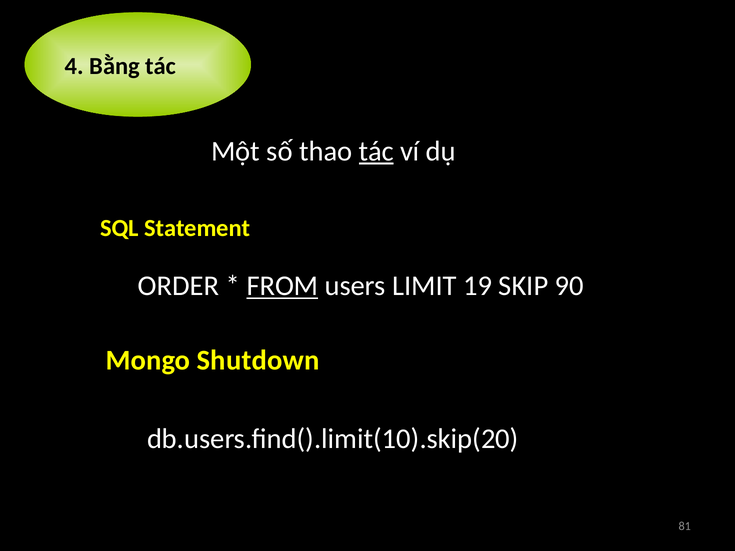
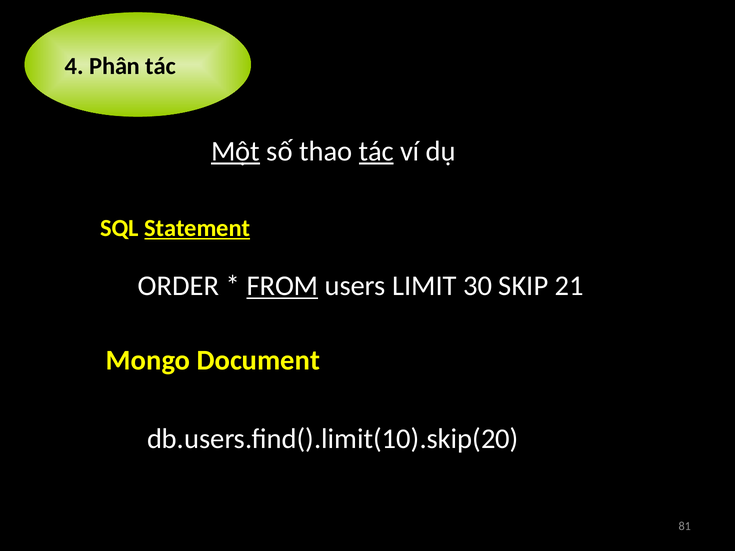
Bằng: Bằng -> Phân (115, 66)
Một underline: none -> present (236, 151)
Statement underline: none -> present (197, 228)
19: 19 -> 30 (478, 286)
90: 90 -> 21 (569, 286)
Shutdown: Shutdown -> Document (258, 360)
